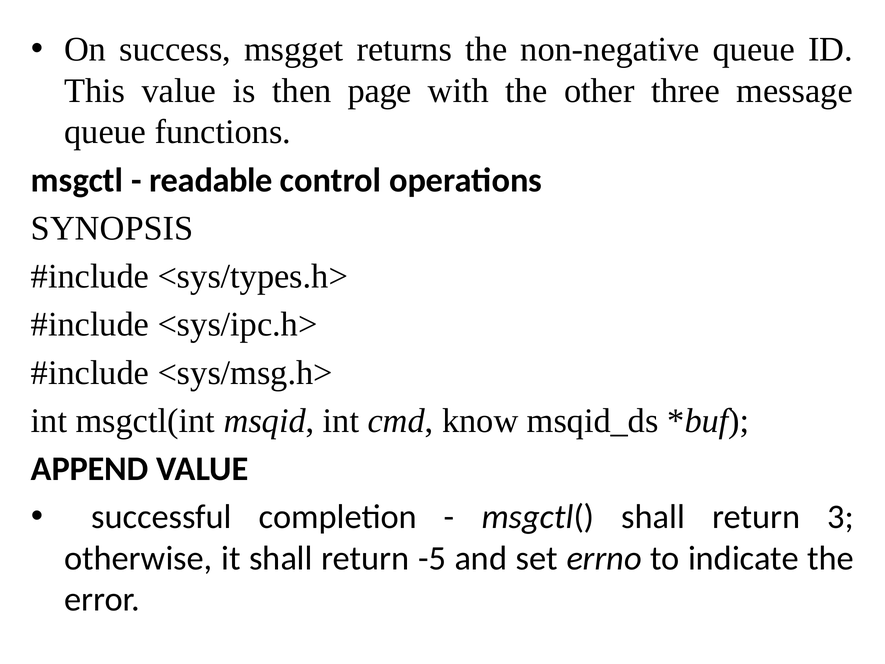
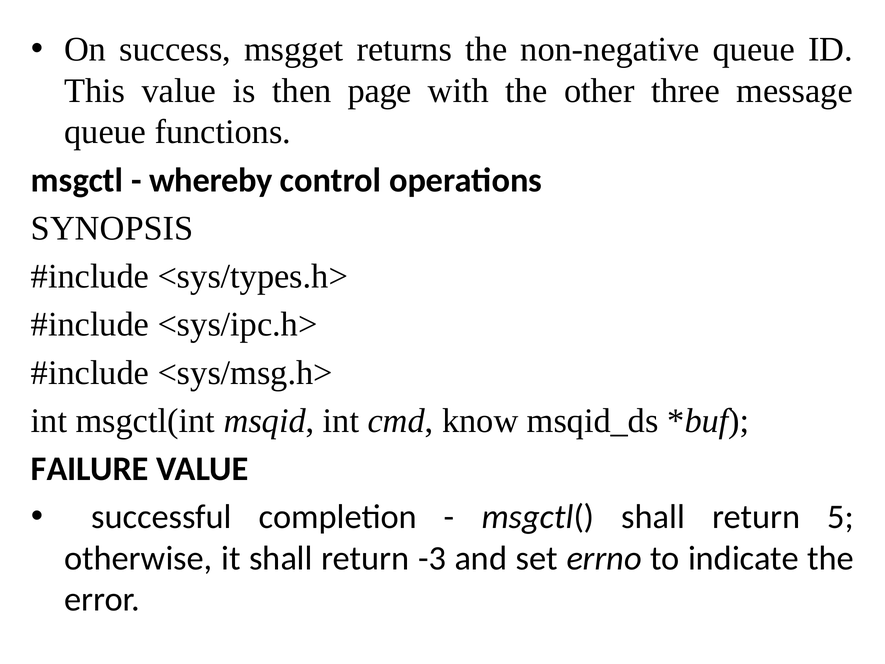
readable: readable -> whereby (211, 180)
APPEND: APPEND -> FAILURE (90, 469)
3: 3 -> 5 (841, 517)
-5: -5 -> -3 (432, 558)
